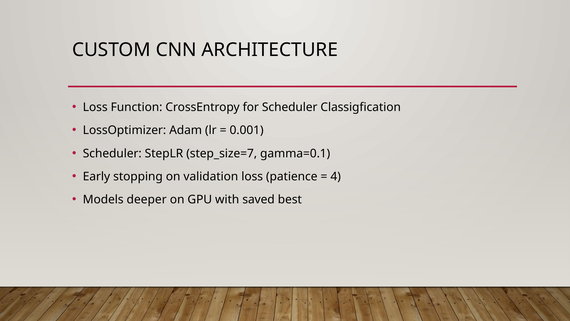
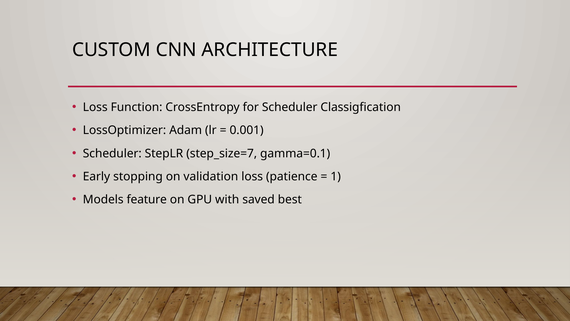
4: 4 -> 1 (336, 176)
deeper: deeper -> feature (147, 199)
